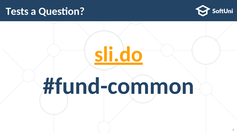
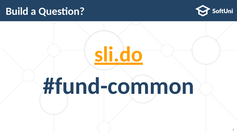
Tests: Tests -> Build (17, 11)
